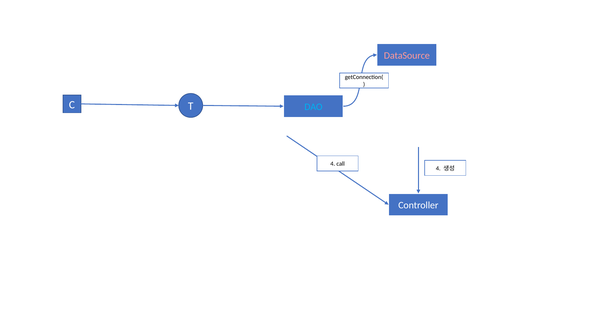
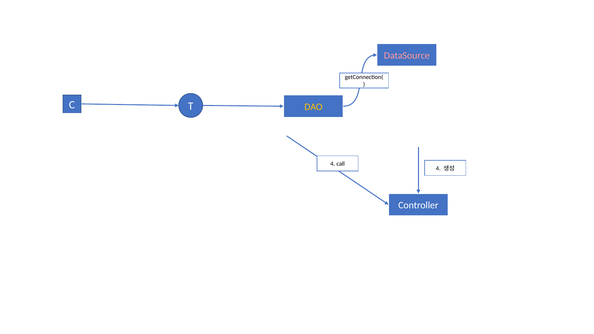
DAO colour: light blue -> yellow (313, 107)
